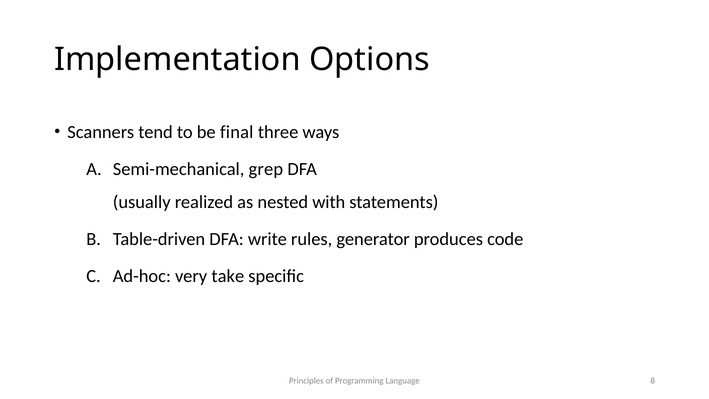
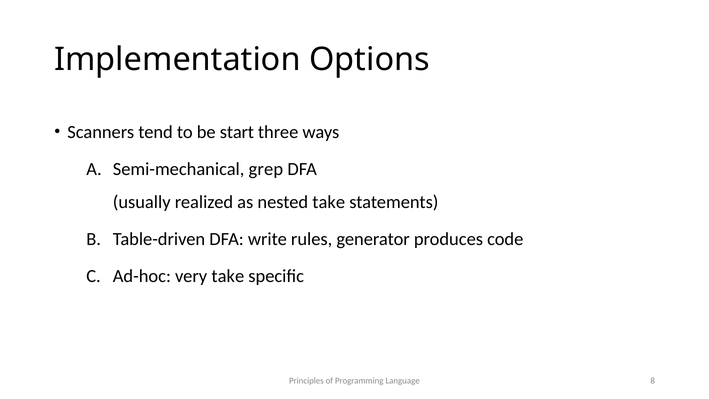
final: final -> start (237, 132)
nested with: with -> take (329, 202)
